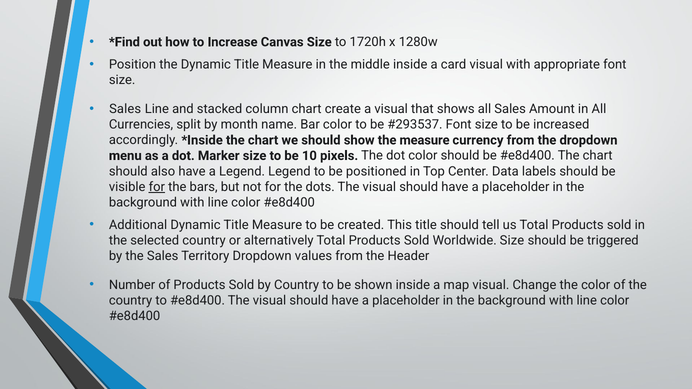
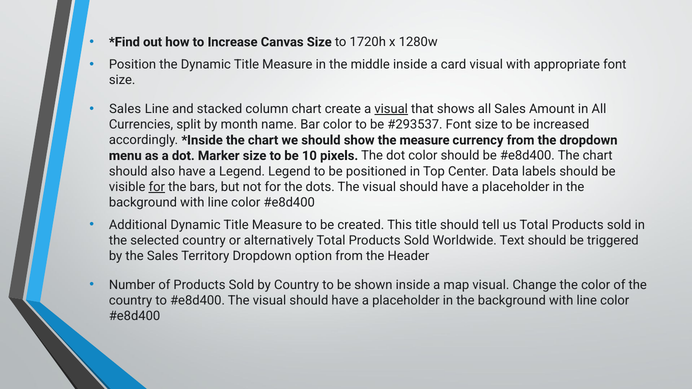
visual underline: none -> present (391, 109)
Worldwide Size: Size -> Text (512, 241)
values: values -> option (313, 256)
